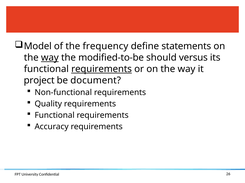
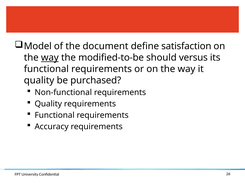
frequency: frequency -> document (105, 46)
statements: statements -> satisfaction (186, 46)
requirements underline: present -> none (102, 69)
project: project -> quality (39, 81)
document: document -> purchased (96, 81)
